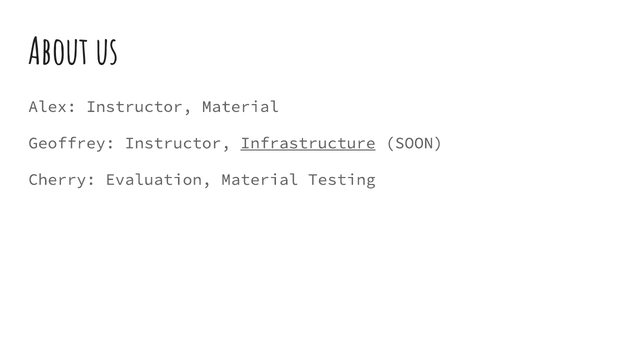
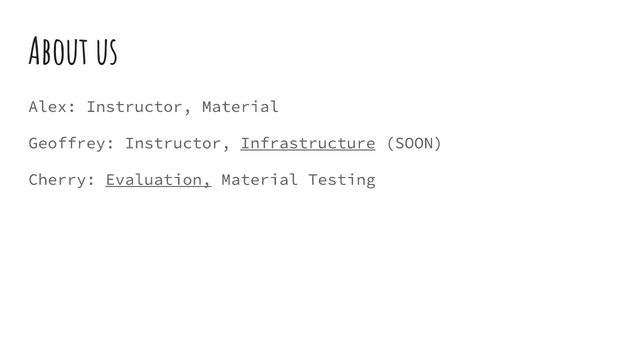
Evaluation underline: none -> present (159, 179)
